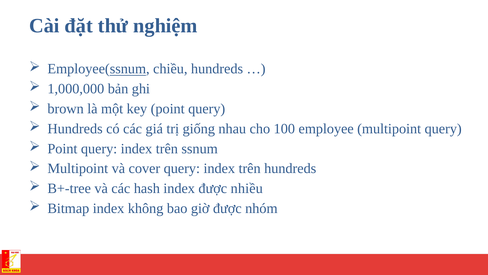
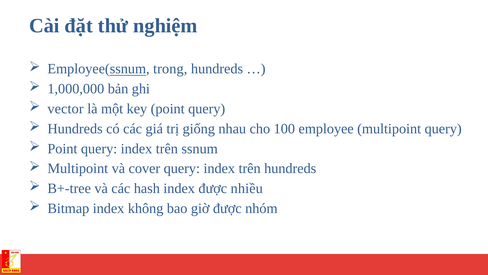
chiều: chiều -> trong (170, 69)
brown: brown -> vector (66, 109)
